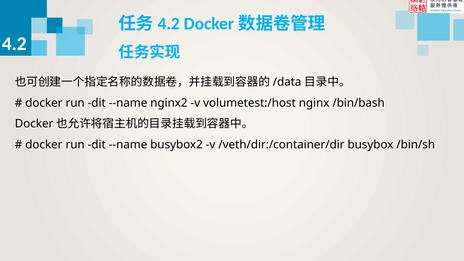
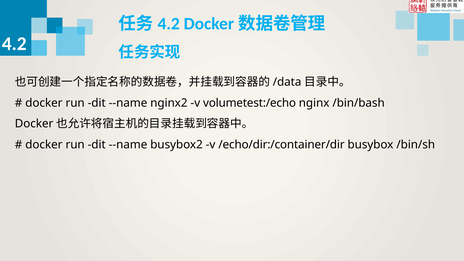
volumetest:/host: volumetest:/host -> volumetest:/echo (250, 103)
/veth/dir:/container/dir: /veth/dir:/container/dir -> /echo/dir:/container/dir (282, 145)
